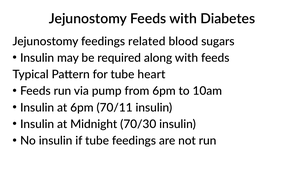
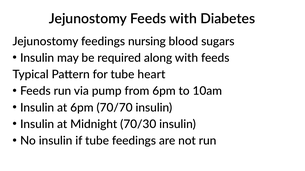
related: related -> nursing (147, 42)
70/11: 70/11 -> 70/70 (115, 108)
